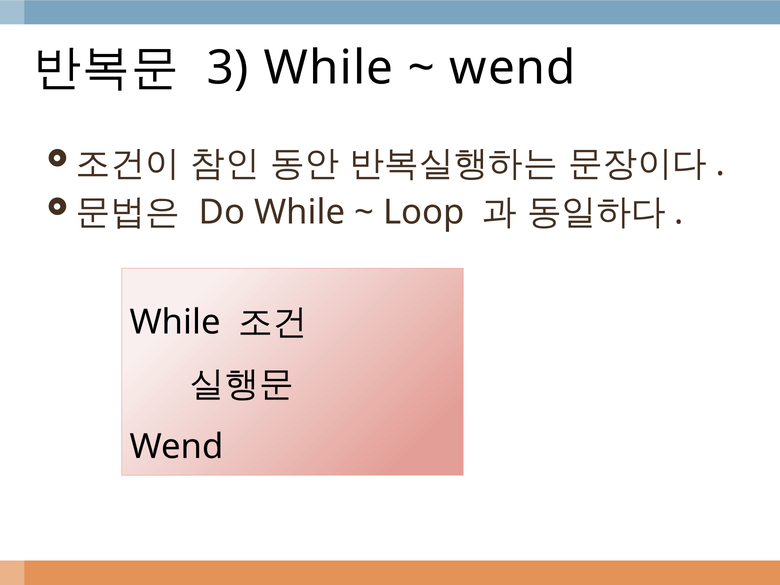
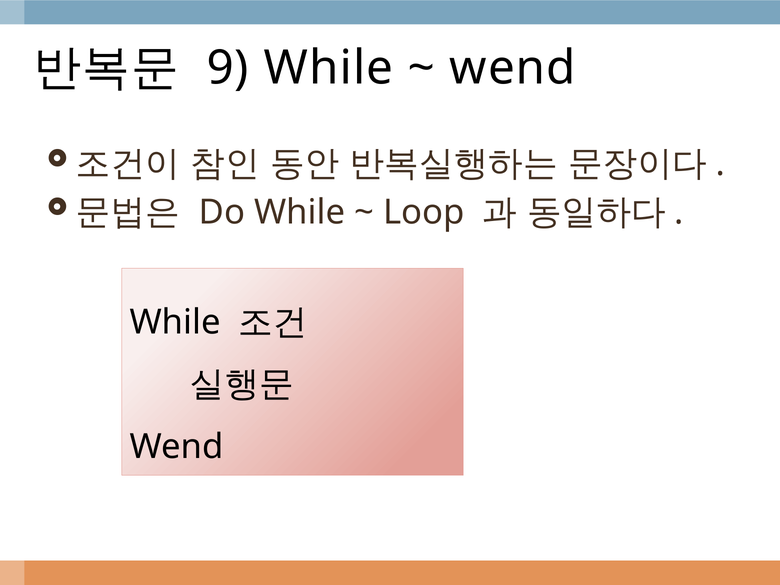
3: 3 -> 9 (228, 68)
